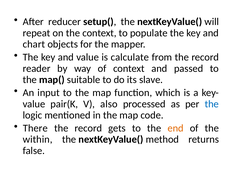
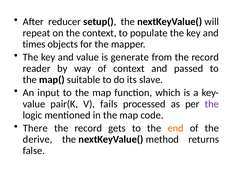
chart: chart -> times (34, 44)
calculate: calculate -> generate (130, 57)
also: also -> fails (109, 104)
the colour: blue -> purple (212, 104)
within: within -> derive (38, 139)
